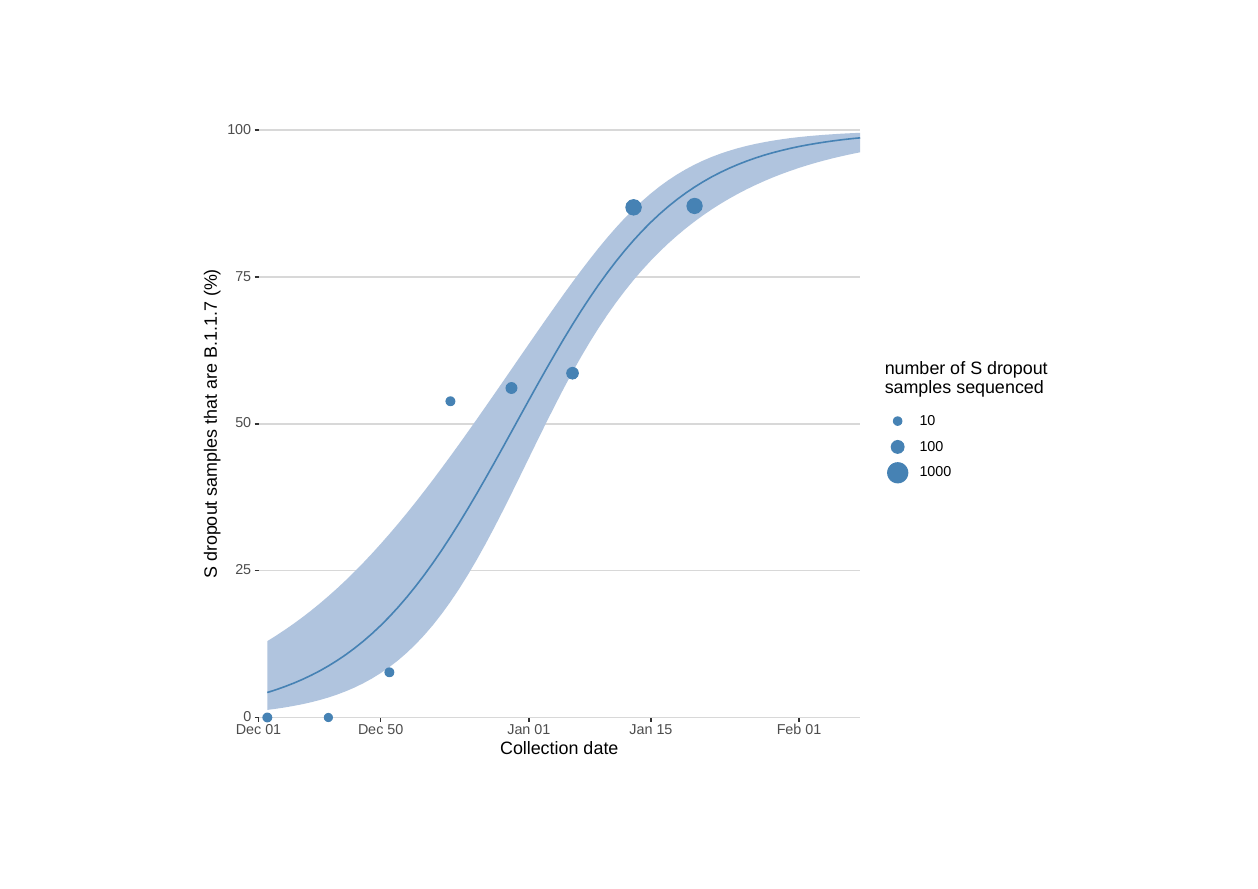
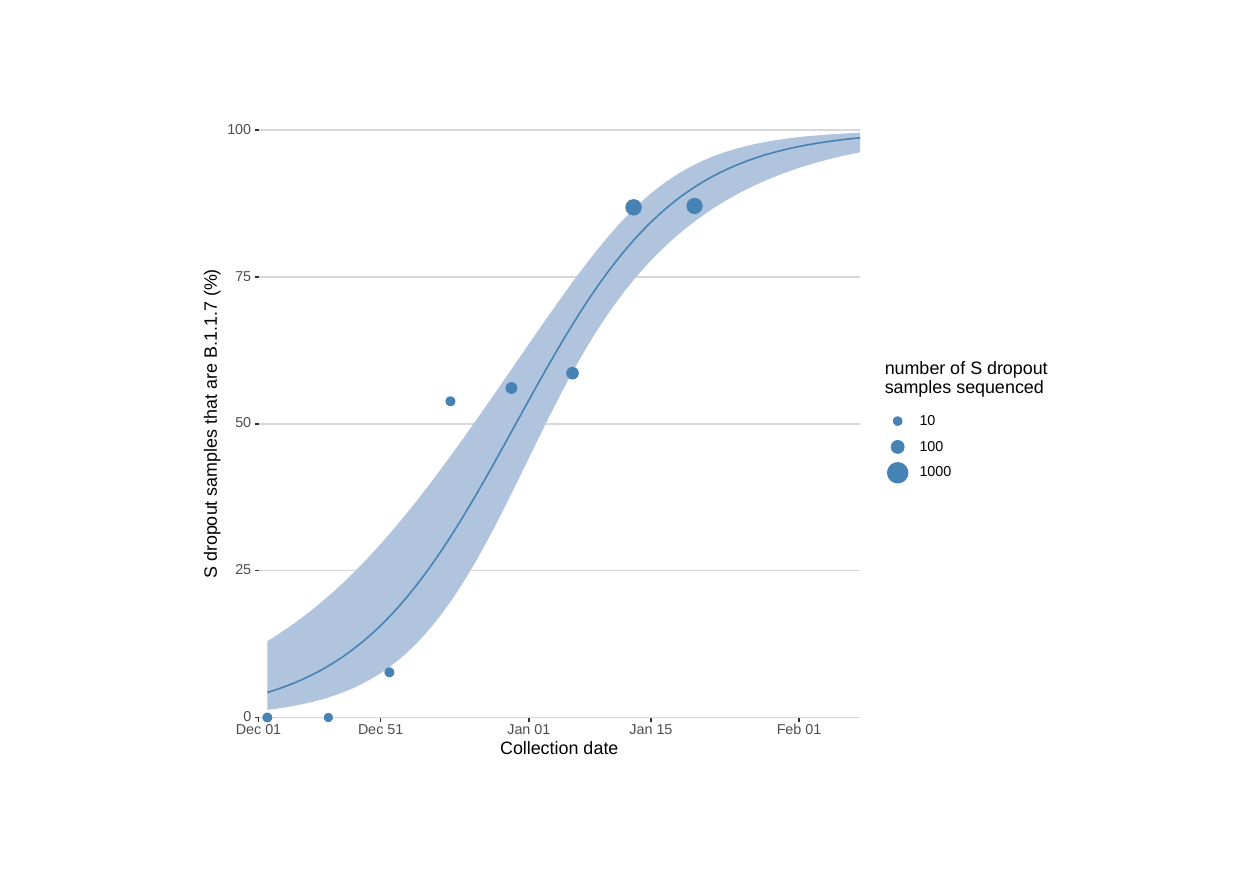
Dec 50: 50 -> 51 (395, 730)
